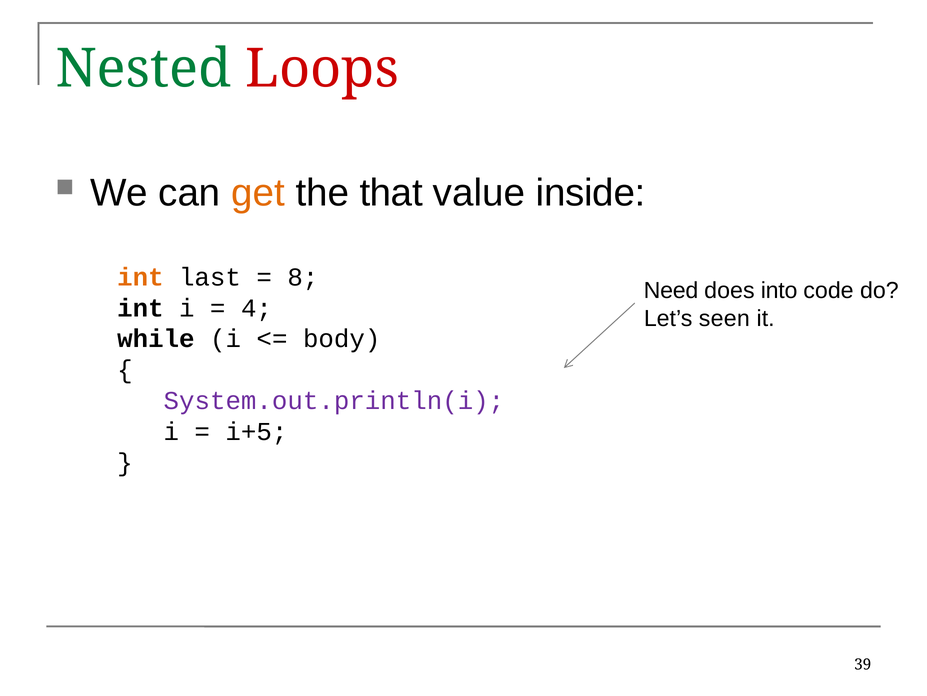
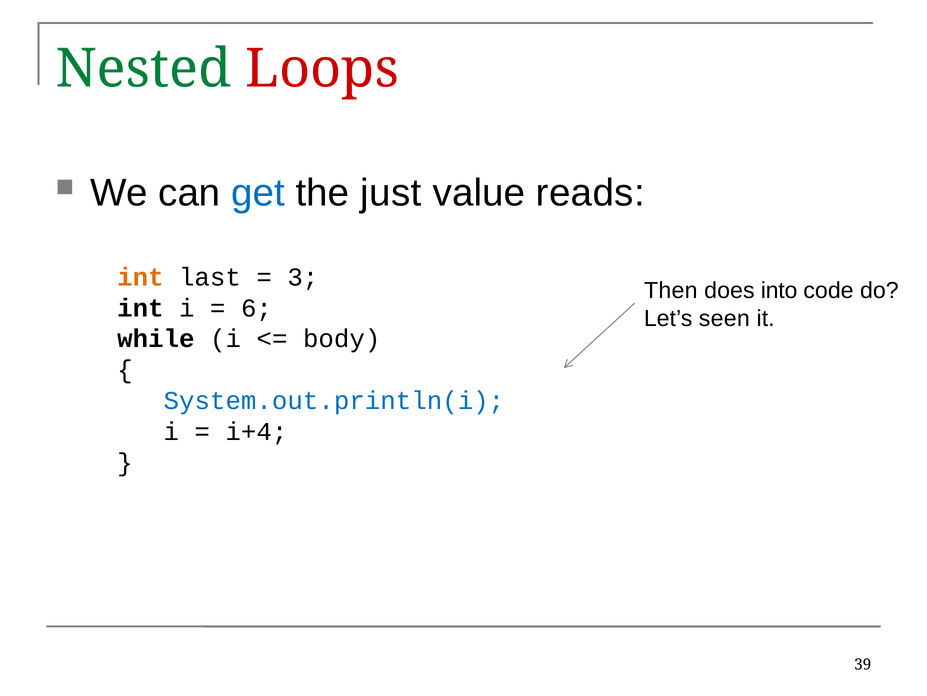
get colour: orange -> blue (258, 193)
that: that -> just (391, 193)
inside: inside -> reads (590, 193)
8: 8 -> 3 (303, 277)
Need: Need -> Then (671, 290)
4: 4 -> 6 (256, 308)
System.out.println(i colour: purple -> blue (334, 400)
i+5: i+5 -> i+4 (256, 431)
